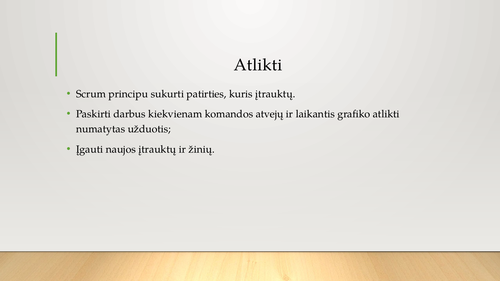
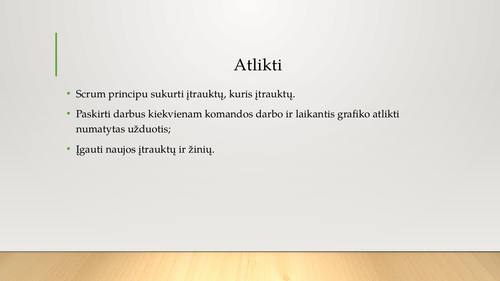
sukurti patirties: patirties -> įtrauktų (207, 94)
atvejų: atvejų -> darbo (269, 114)
